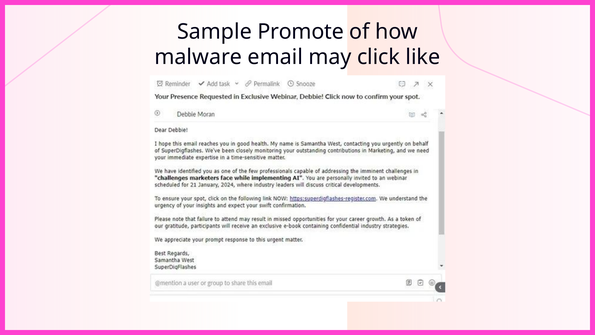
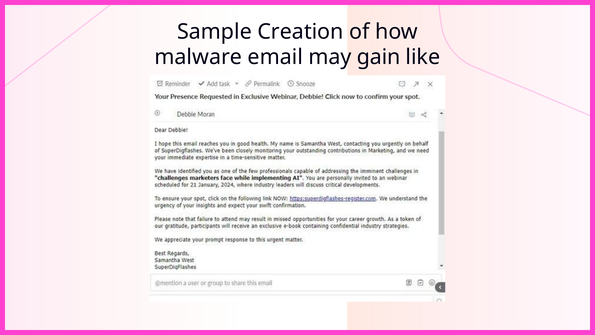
Promote: Promote -> Creation (300, 32)
click: click -> gain (379, 57)
